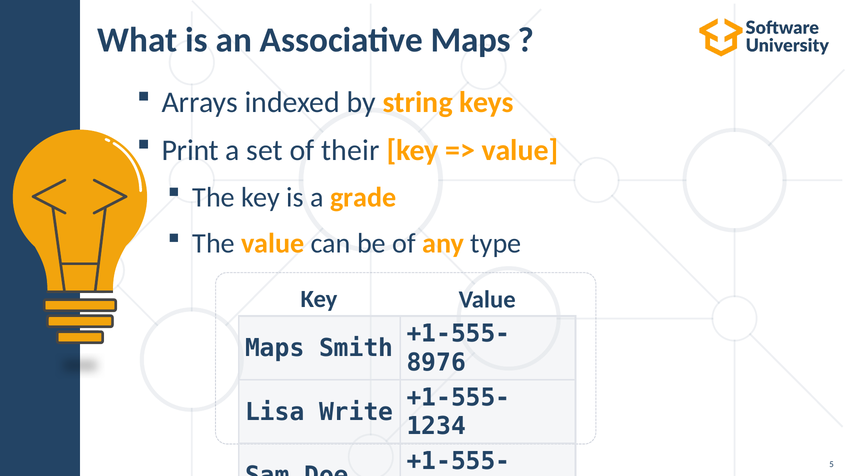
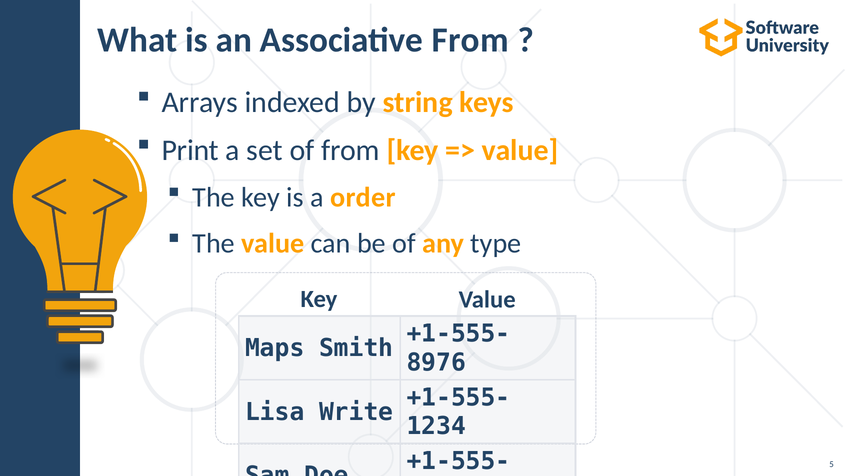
Associative Maps: Maps -> From (470, 40)
of their: their -> from (351, 150)
grade: grade -> order (363, 197)
